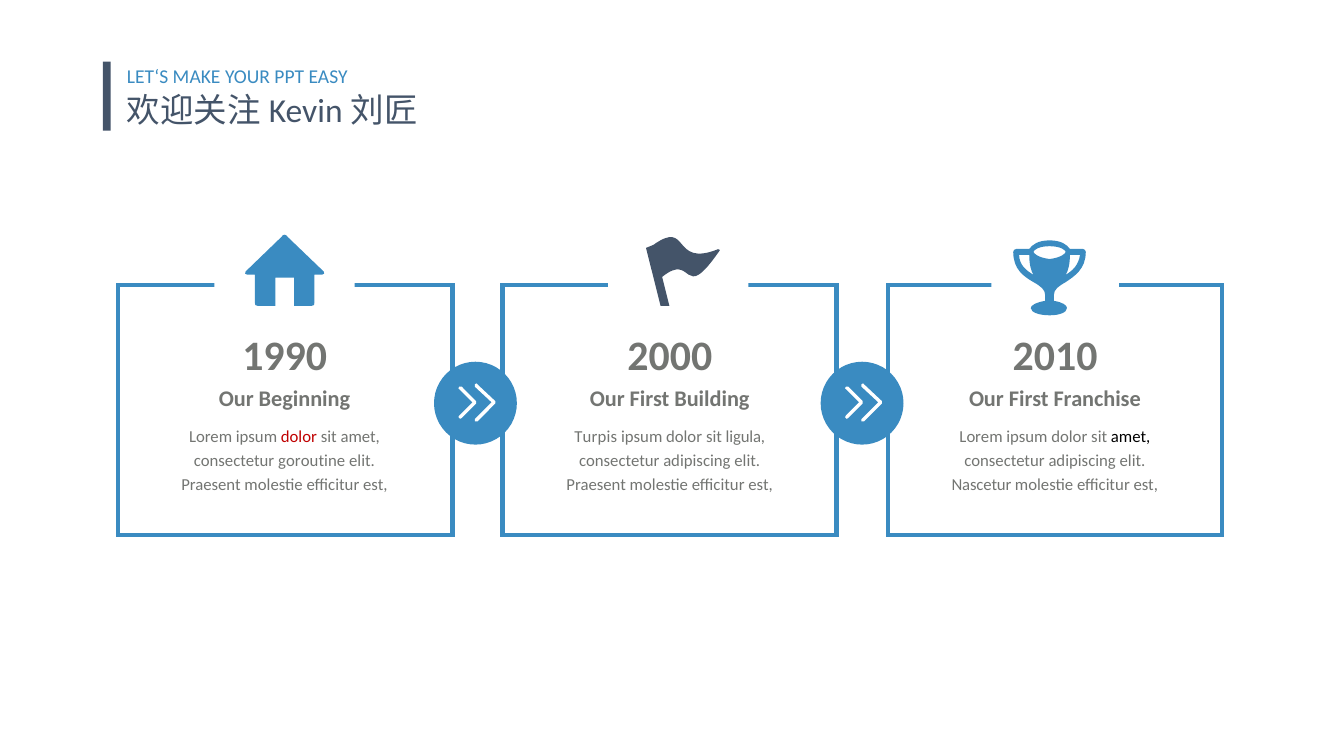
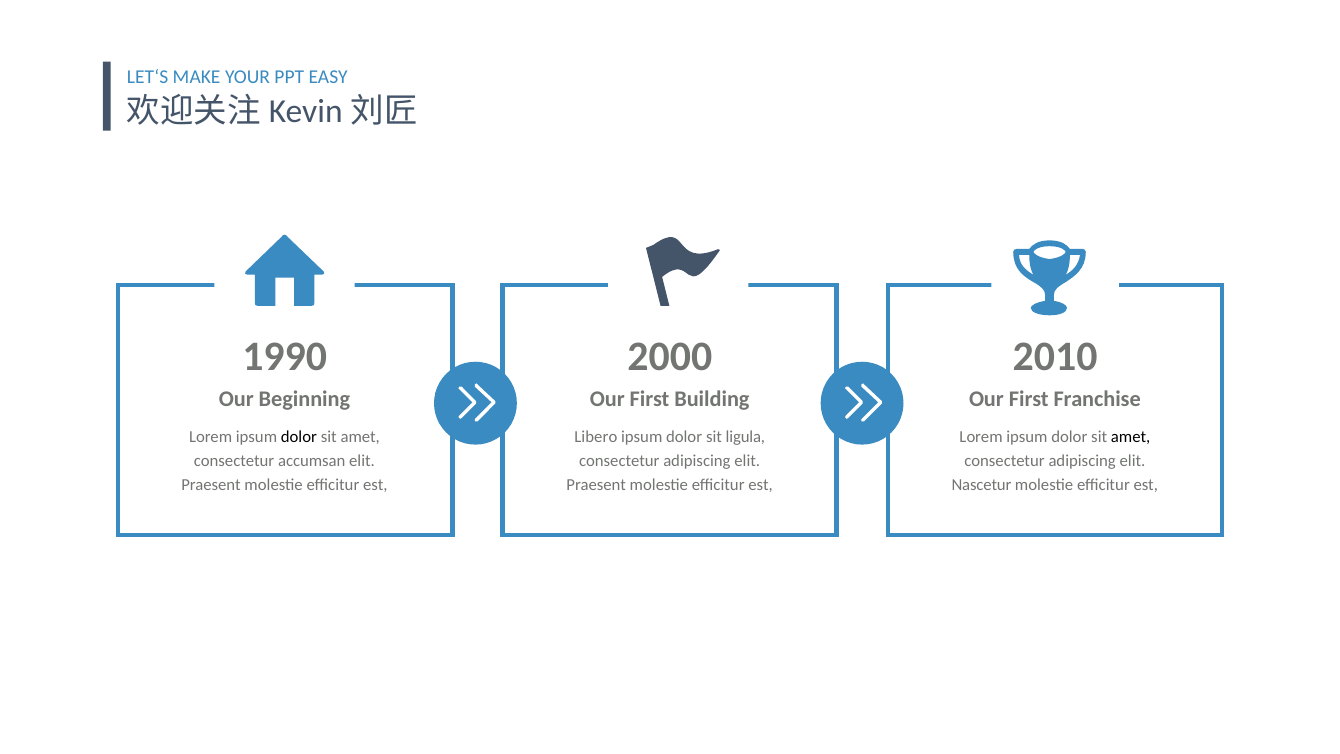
dolor colour: red -> black (299, 437)
Turpis: Turpis -> Libero (596, 437)
goroutine: goroutine -> accumsan (312, 461)
